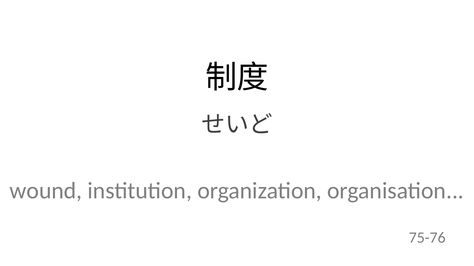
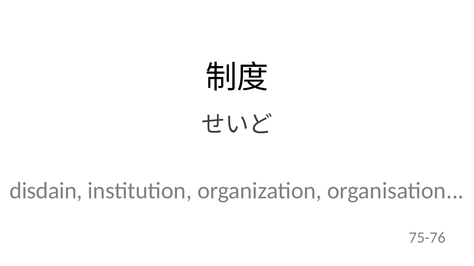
wound: wound -> disdain (46, 191)
